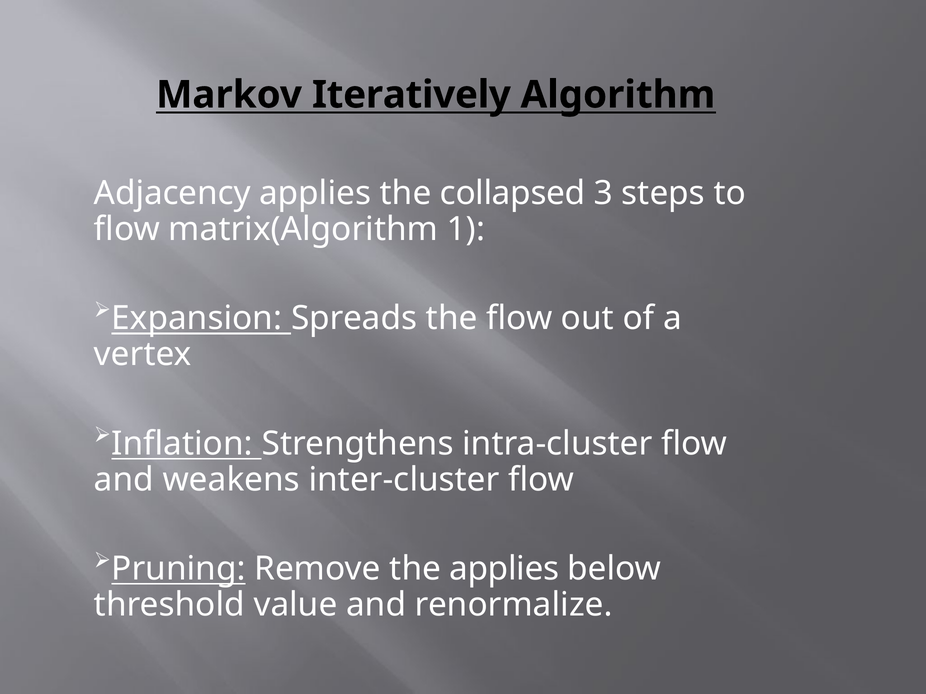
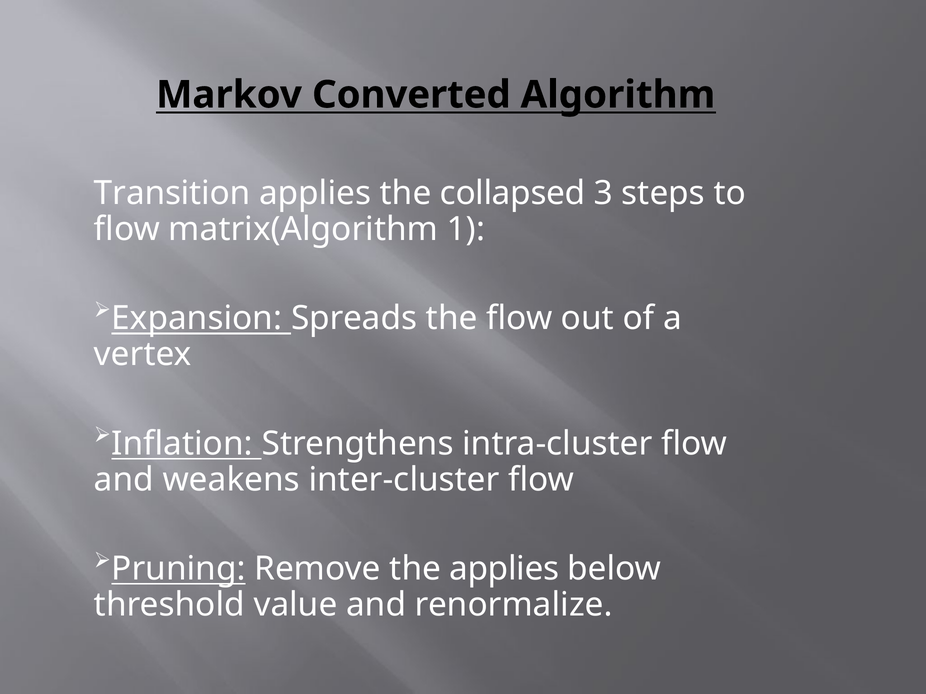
Iteratively: Iteratively -> Converted (411, 95)
Adjacency: Adjacency -> Transition (172, 193)
